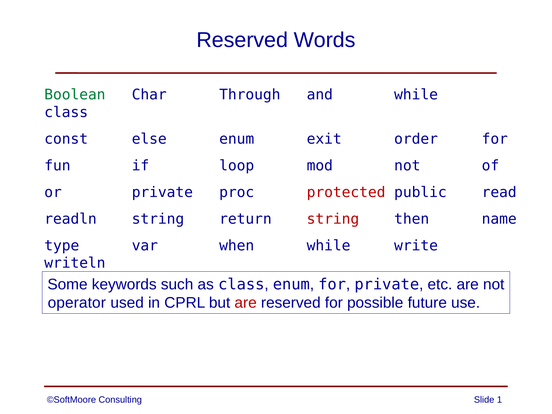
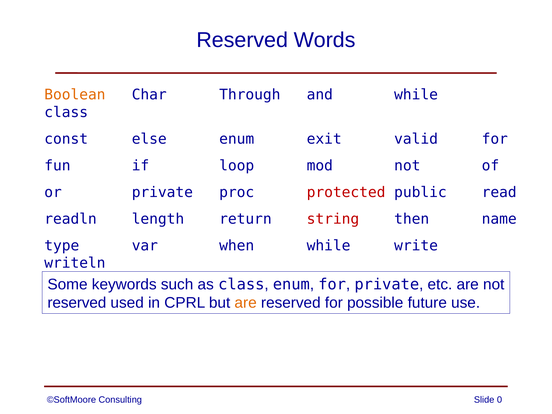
Boolean colour: green -> orange (75, 95)
order: order -> valid (416, 139)
readln string: string -> length (158, 219)
operator: operator -> reserved (77, 303)
are colour: red -> orange (246, 303)
1: 1 -> 0 (500, 400)
